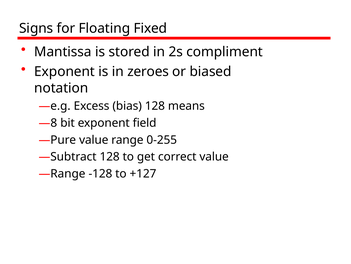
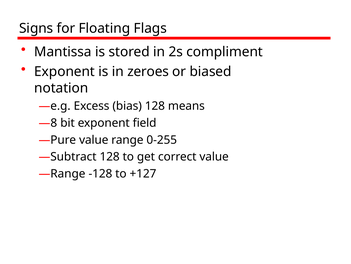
Fixed: Fixed -> Flags (150, 28)
